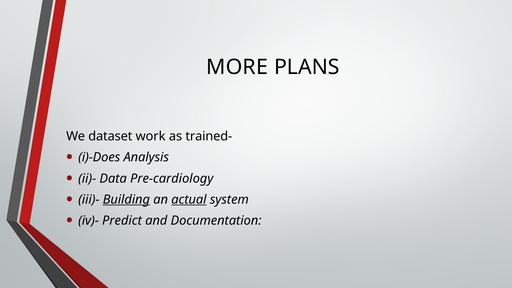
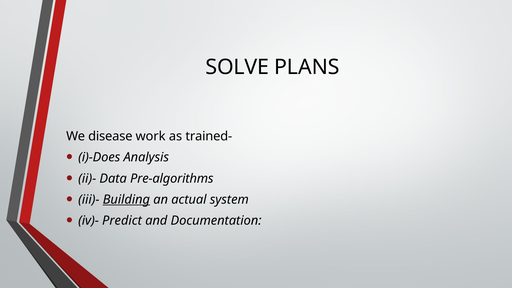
MORE: MORE -> SOLVE (237, 67)
dataset: dataset -> disease (110, 136)
Pre-cardiology: Pre-cardiology -> Pre-algorithms (172, 178)
actual underline: present -> none (189, 200)
